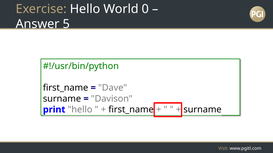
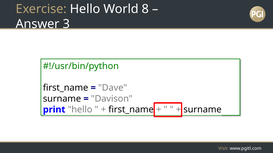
0: 0 -> 8 (145, 9)
5: 5 -> 3 (66, 24)
